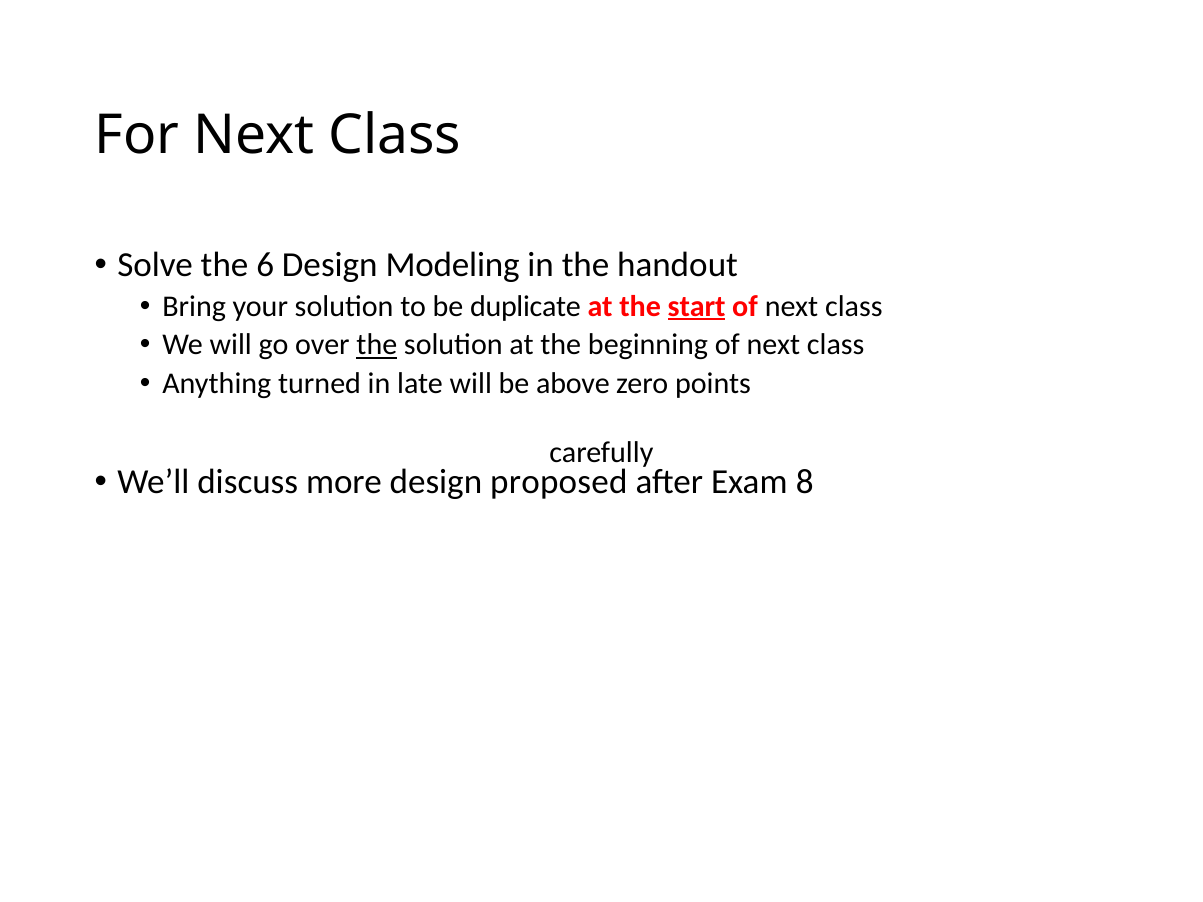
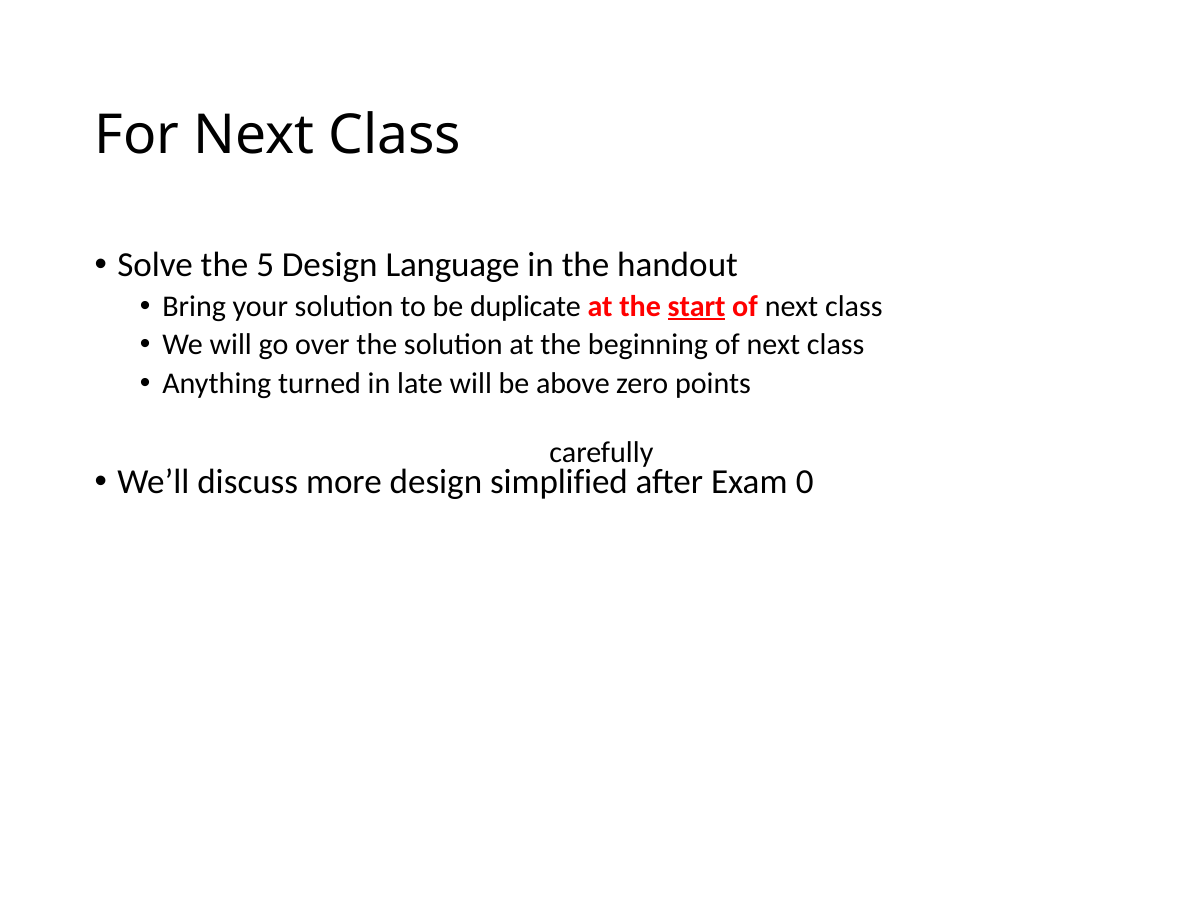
6: 6 -> 5 (265, 265)
Modeling: Modeling -> Language (453, 265)
the underline: present -> none (377, 345)
proposed: proposed -> simplified (559, 482)
8: 8 -> 0 (805, 482)
